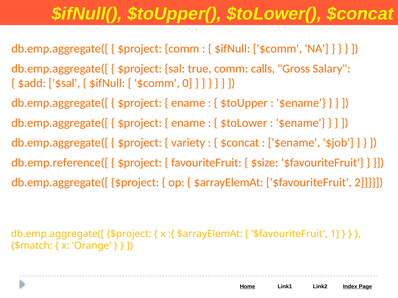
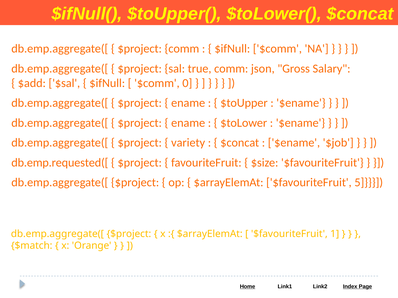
calls: calls -> json (263, 69)
db.emp.reference([: db.emp.reference([ -> db.emp.requested([ (60, 163)
2: 2 -> 5 (369, 183)
